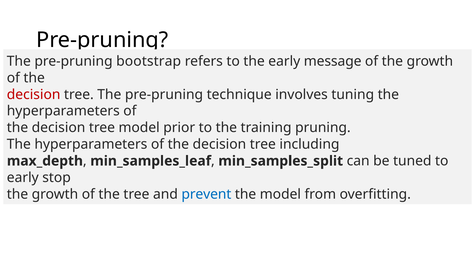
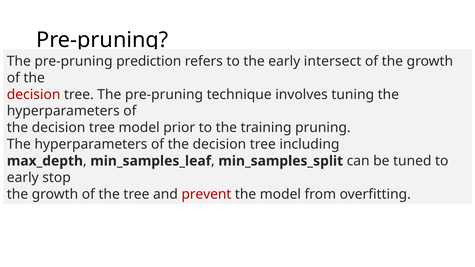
bootstrap: bootstrap -> prediction (149, 61)
message: message -> intersect (333, 61)
prevent colour: blue -> red (206, 194)
